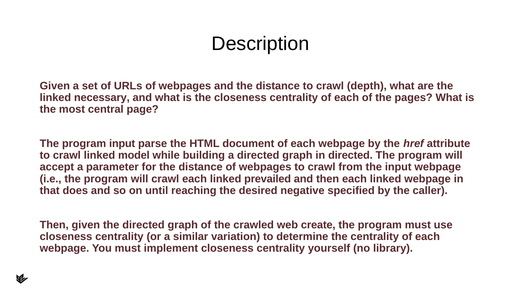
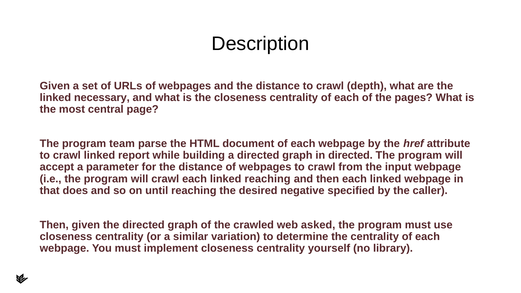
program input: input -> team (122, 144)
model: model -> report (134, 155)
linked prevailed: prevailed -> reaching (268, 179)
create: create -> asked (318, 225)
